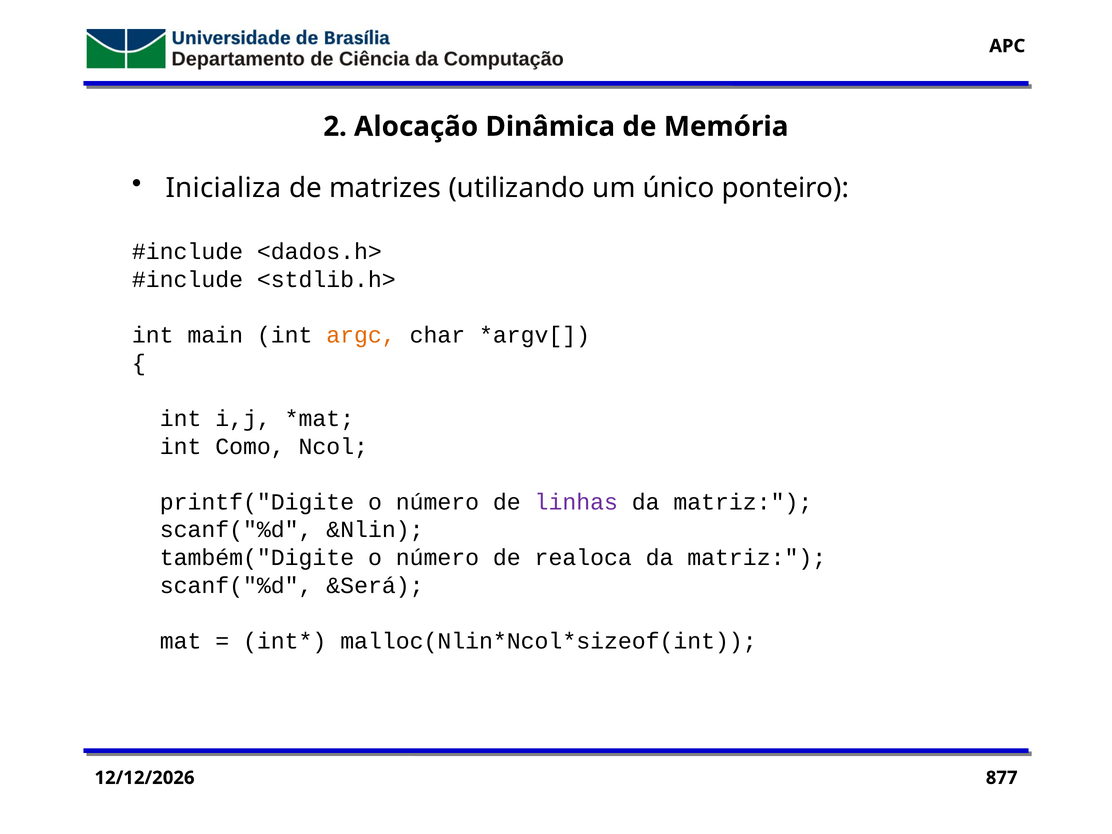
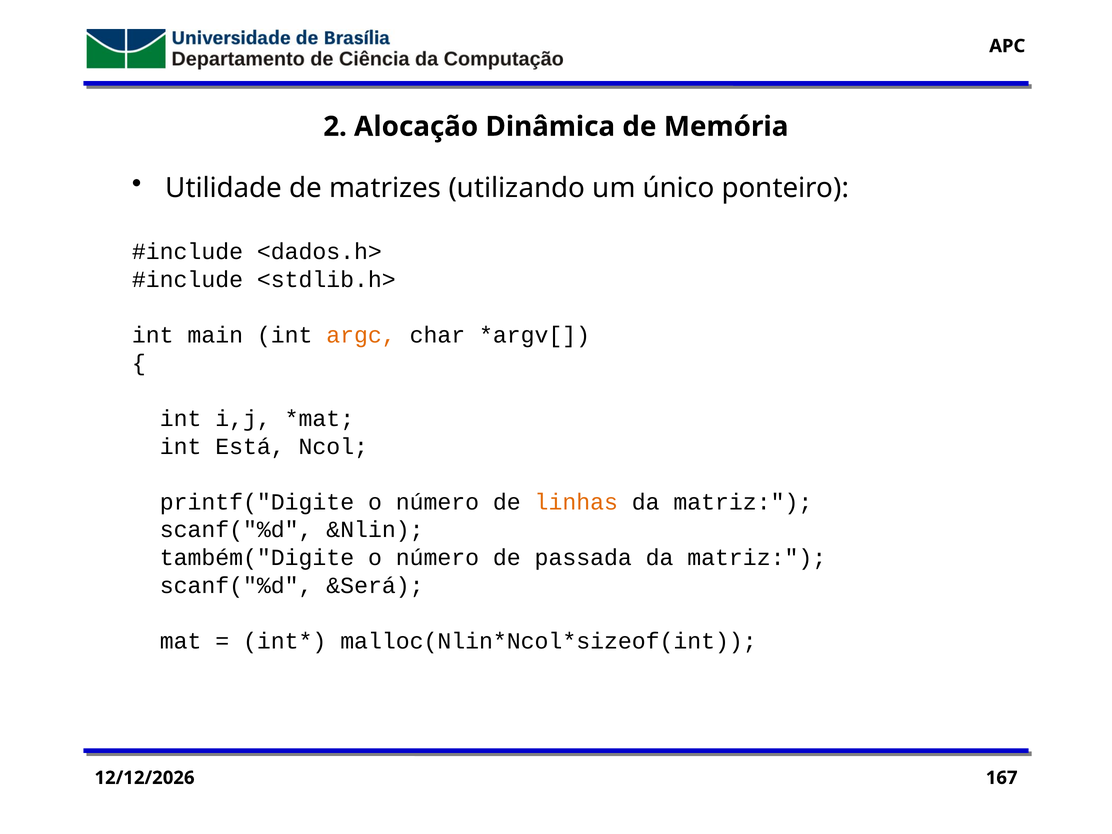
Inicializa: Inicializa -> Utilidade (224, 188)
Como: Como -> Está (250, 446)
linhas colour: purple -> orange (576, 502)
realoca: realoca -> passada (583, 558)
877: 877 -> 167 (1002, 778)
